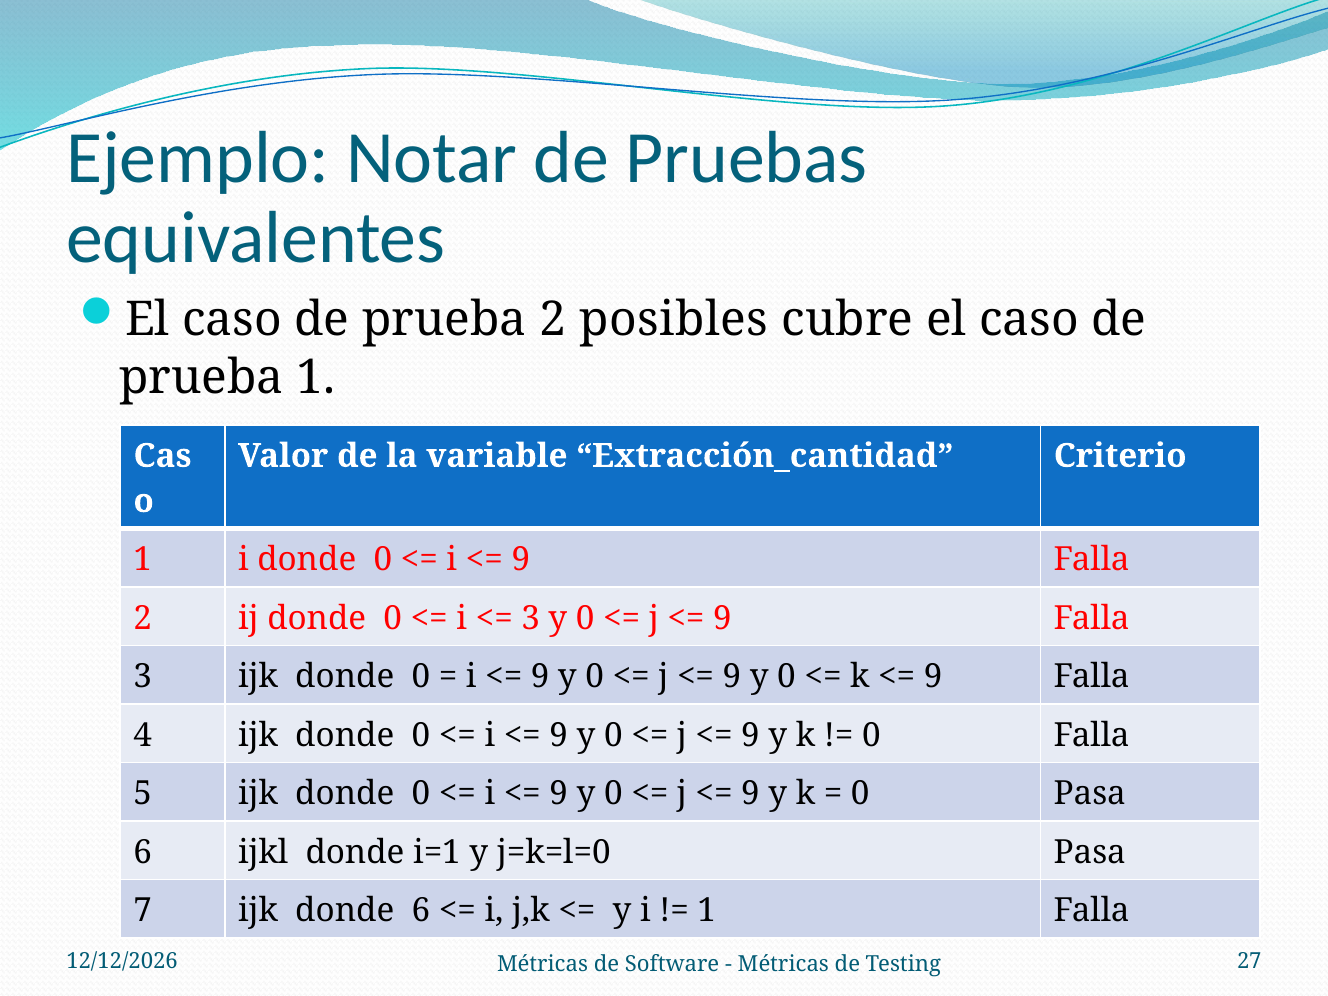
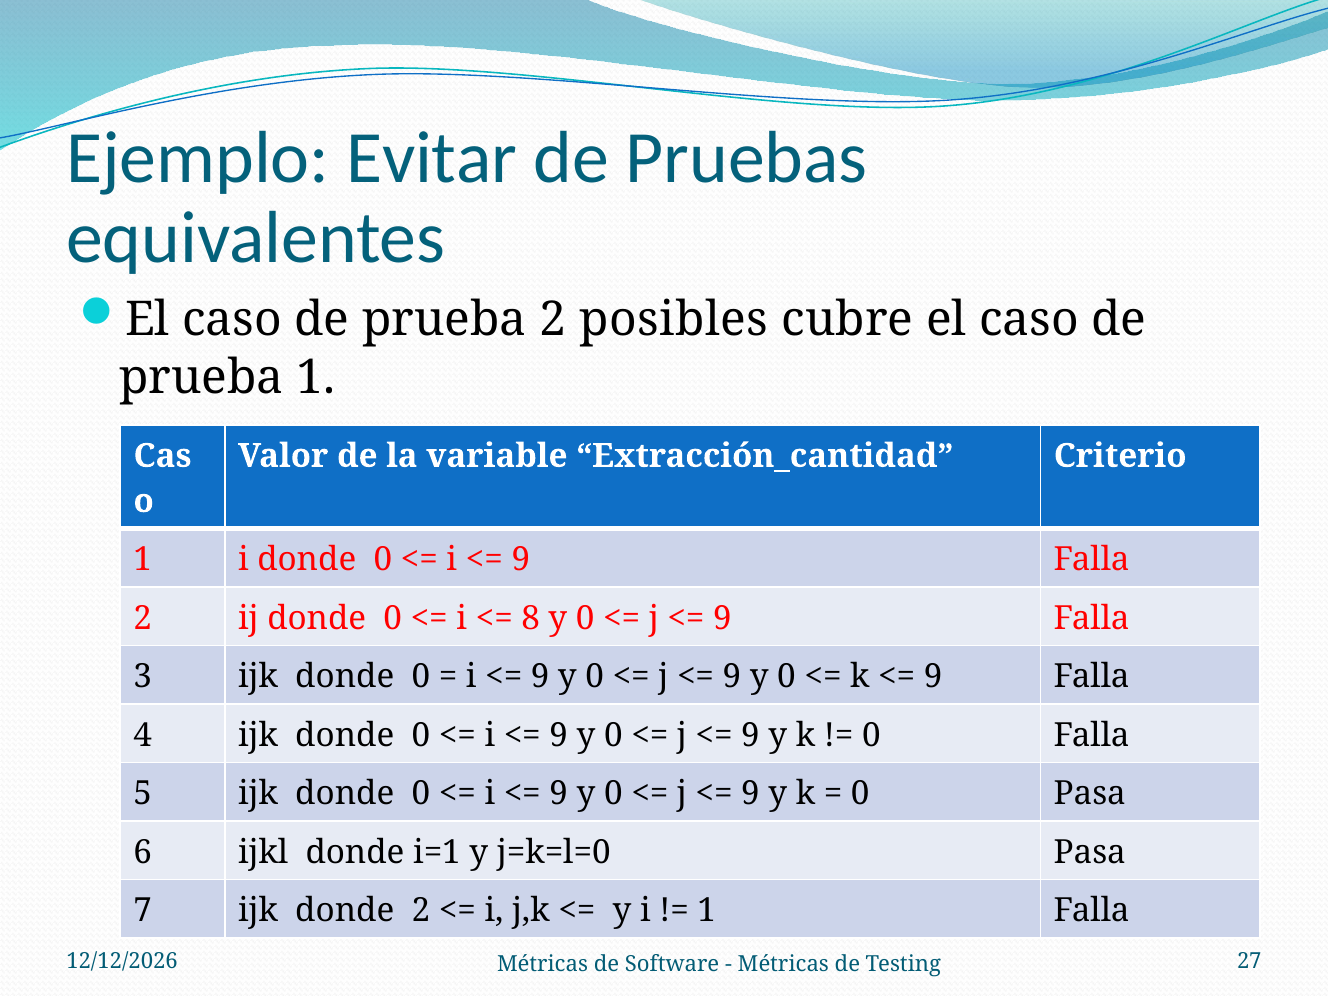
Notar: Notar -> Evitar (432, 158)
3: 3 -> 8 (531, 618)
donde 6: 6 -> 2 (421, 911)
